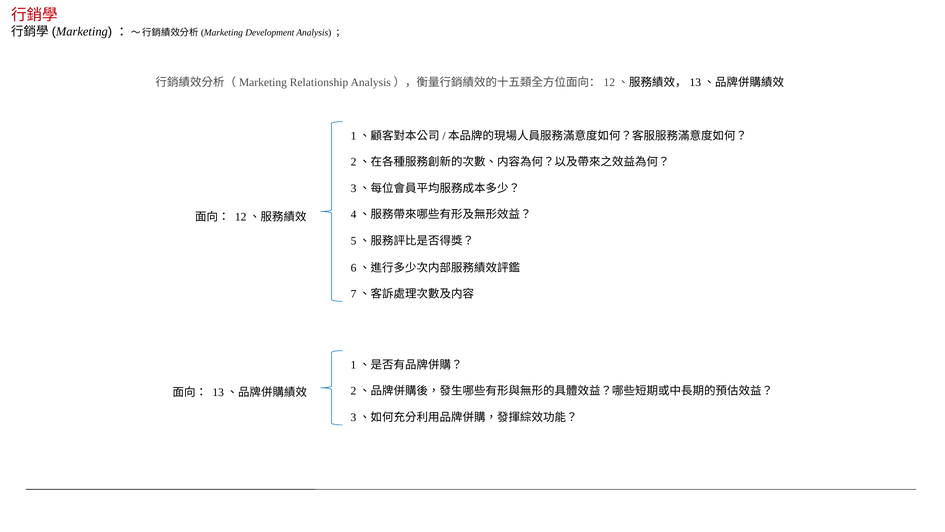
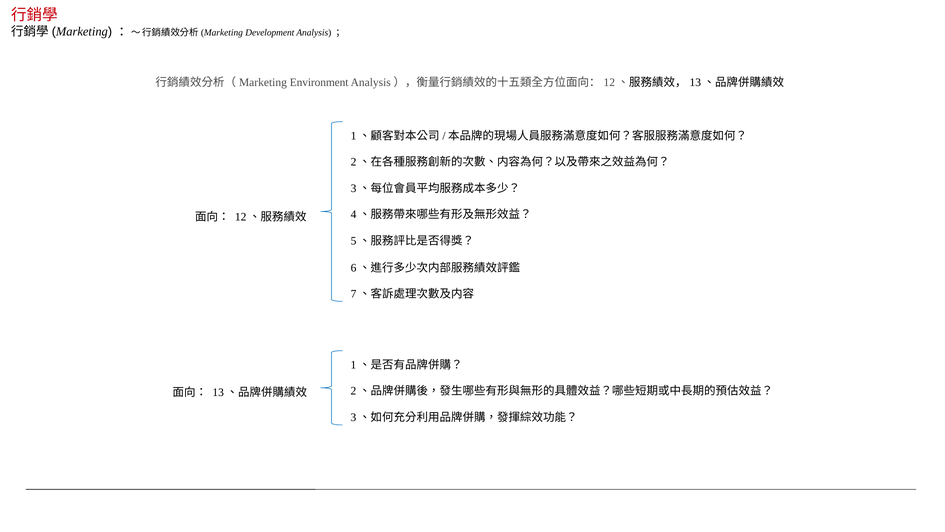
Relationship: Relationship -> Environment (319, 82)
